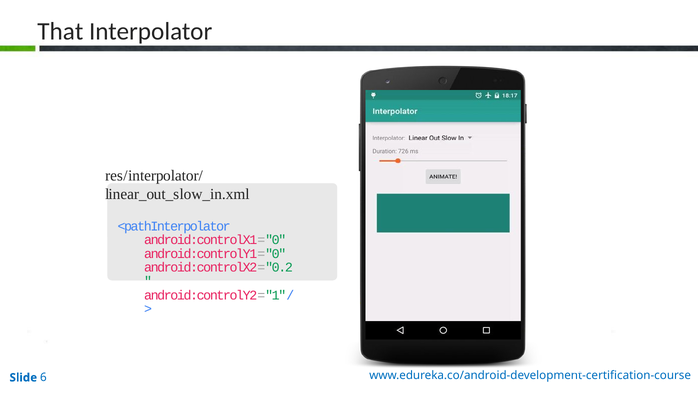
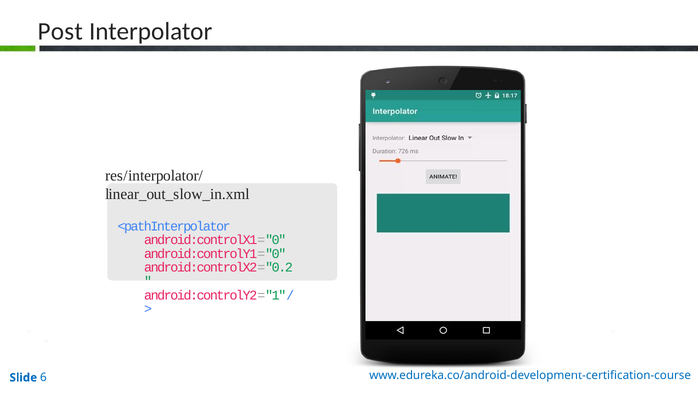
That: That -> Post (60, 31)
